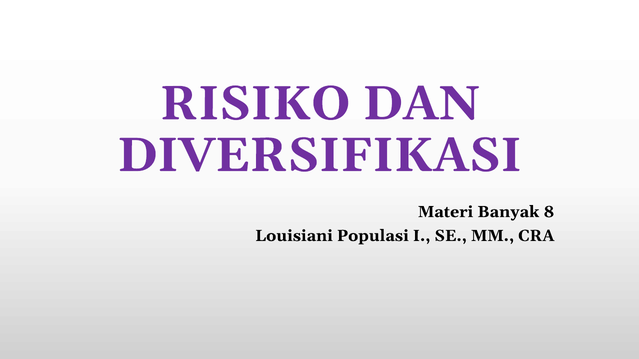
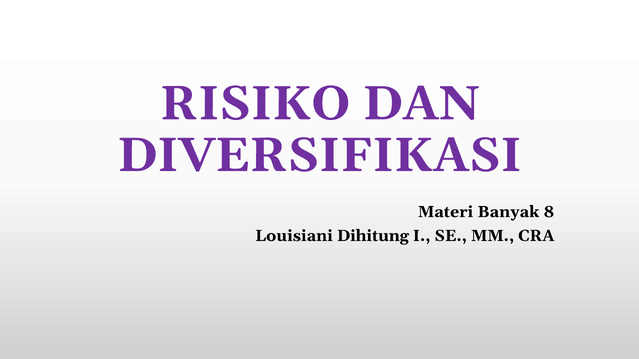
Populasi: Populasi -> Dihitung (373, 236)
